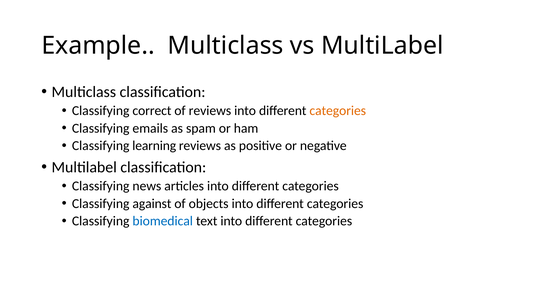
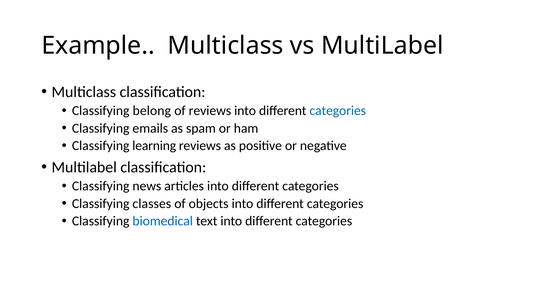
correct: correct -> belong (152, 111)
categories colour: orange -> blue (338, 111)
against: against -> classes (152, 203)
